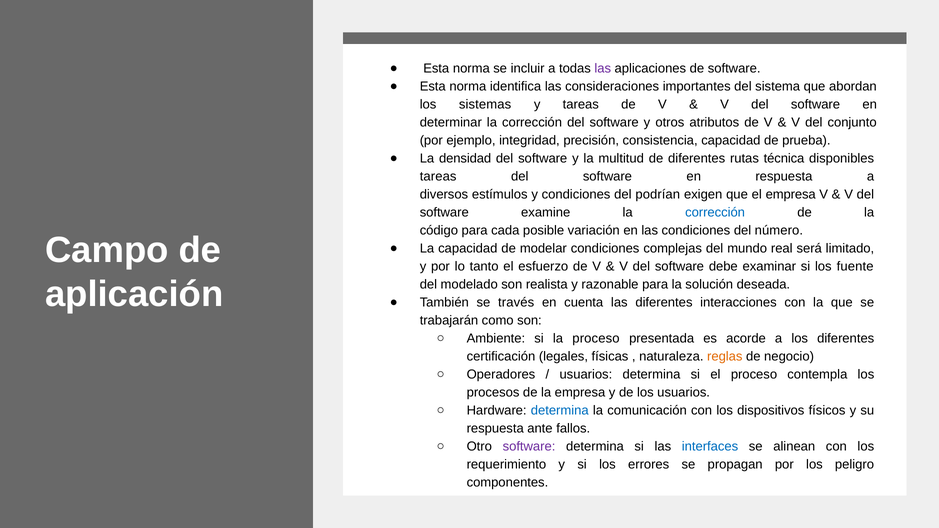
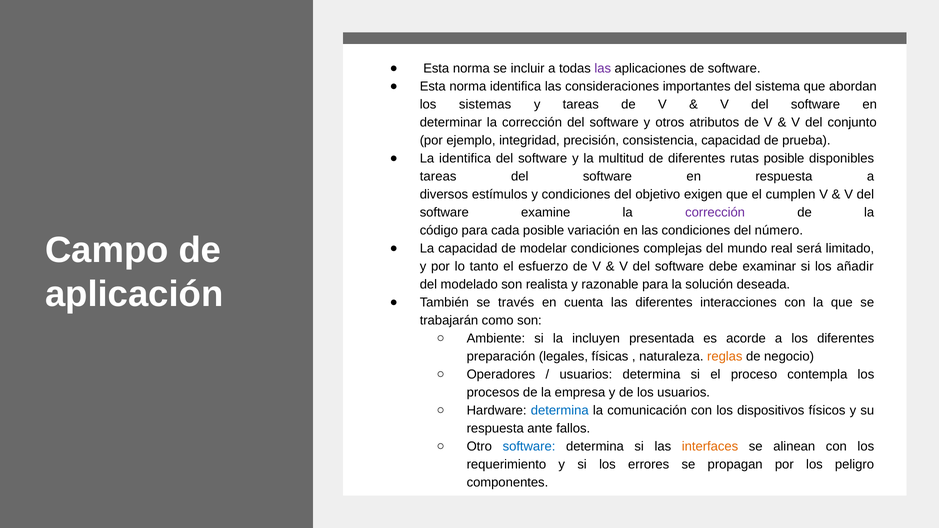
La densidad: densidad -> identifica (465, 159)
rutas técnica: técnica -> posible (784, 159)
podrían: podrían -> objetivo (658, 195)
el empresa: empresa -> cumplen (791, 195)
corrección colour: blue -> purple (715, 213)
fuente: fuente -> añadir (855, 267)
la proceso: proceso -> incluyen (596, 339)
certificación: certificación -> preparación (501, 357)
software colour: purple -> blue (529, 447)
interfaces colour: blue -> orange (710, 447)
